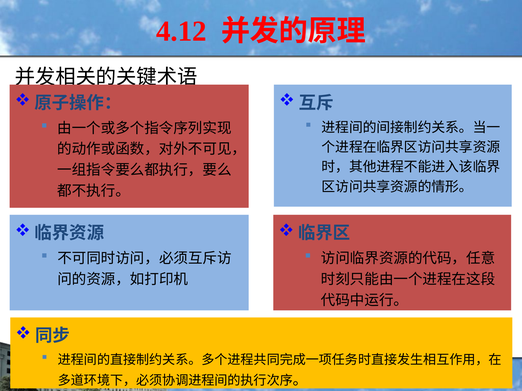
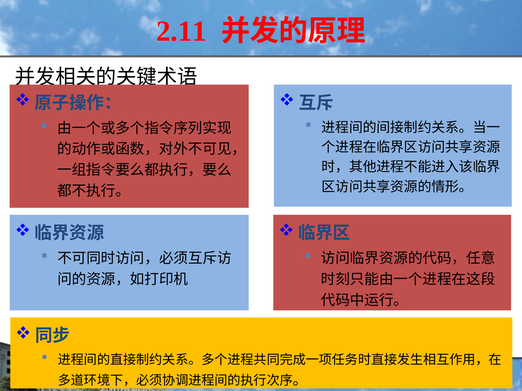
4.12: 4.12 -> 2.11 (181, 31)
